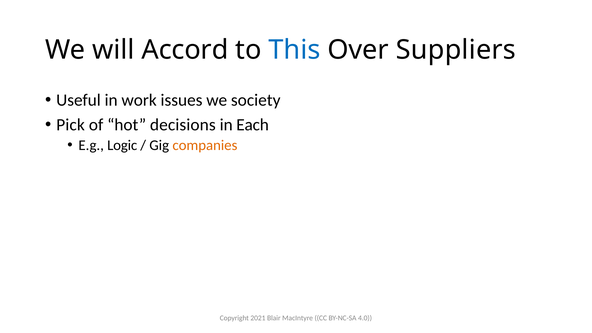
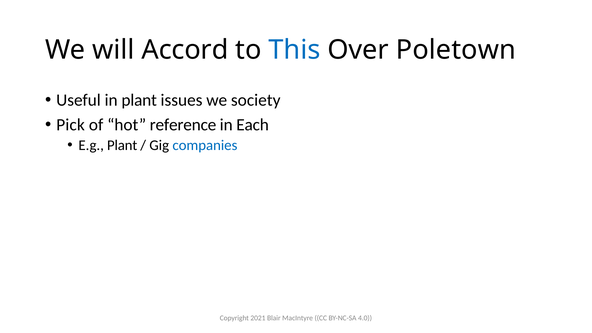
Suppliers: Suppliers -> Poletown (456, 50)
in work: work -> plant (139, 100)
decisions: decisions -> reference (183, 125)
E.g Logic: Logic -> Plant (122, 145)
companies colour: orange -> blue (205, 145)
